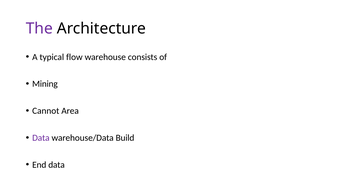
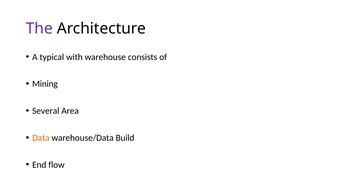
flow: flow -> with (74, 57)
Cannot: Cannot -> Several (46, 111)
Data colour: purple -> orange (41, 138)
End data: data -> flow (56, 164)
